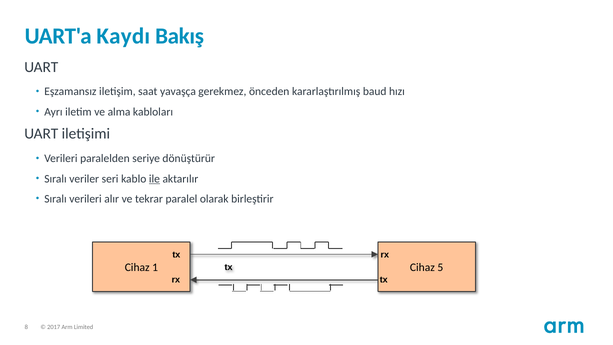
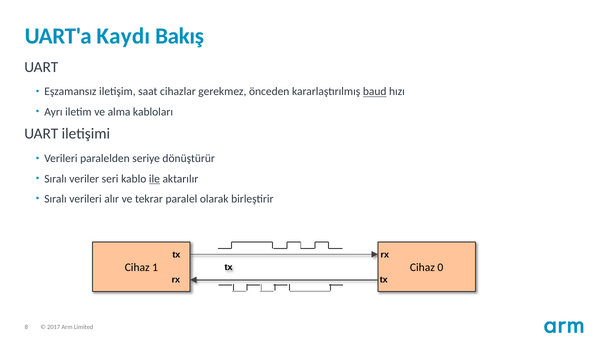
yavaşça: yavaşça -> cihazlar (178, 92)
baud underline: none -> present (375, 92)
5: 5 -> 0 (440, 267)
